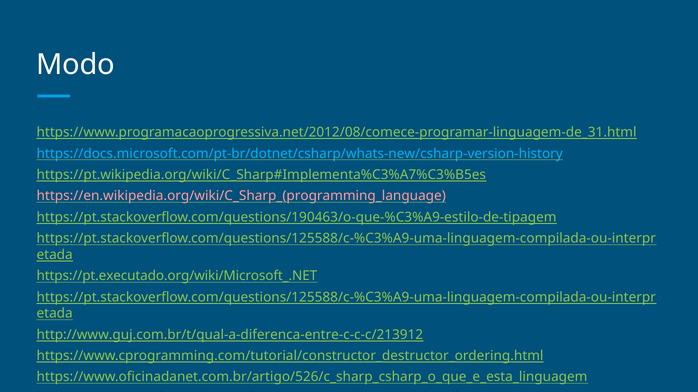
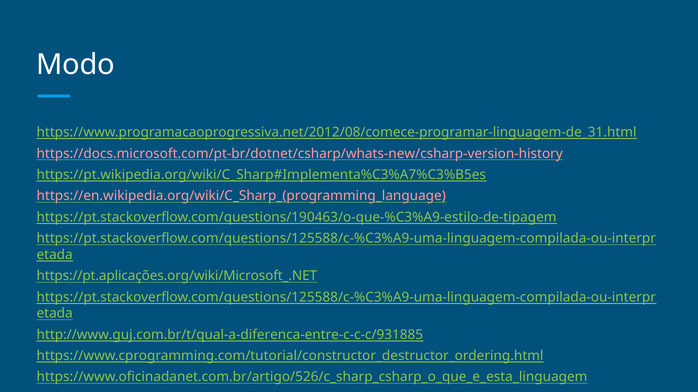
https://docs.microsoft.com/pt-br/dotnet/csharp/whats-new/csharp-version-history colour: light blue -> pink (300, 154)
https://pt.executado.org/wiki/Microsoft_.NET: https://pt.executado.org/wiki/Microsoft_.NET -> https://pt.aplicações.org/wiki/Microsoft_.NET (177, 276)
http://www.guj.com.br/t/qual-a-diferenca-entre-c-c-c/213912: http://www.guj.com.br/t/qual-a-diferenca-entre-c-c-c/213912 -> http://www.guj.com.br/t/qual-a-diferenca-entre-c-c-c/931885 (230, 335)
